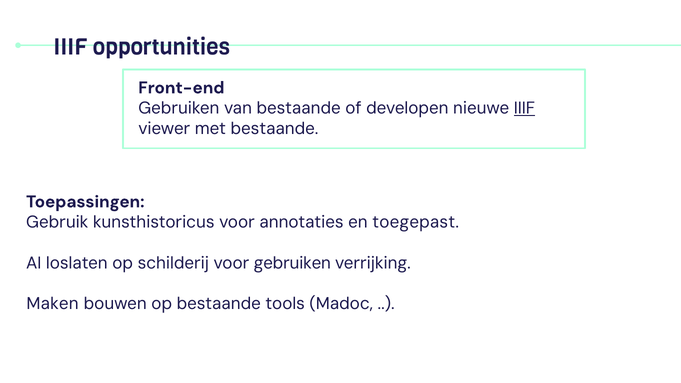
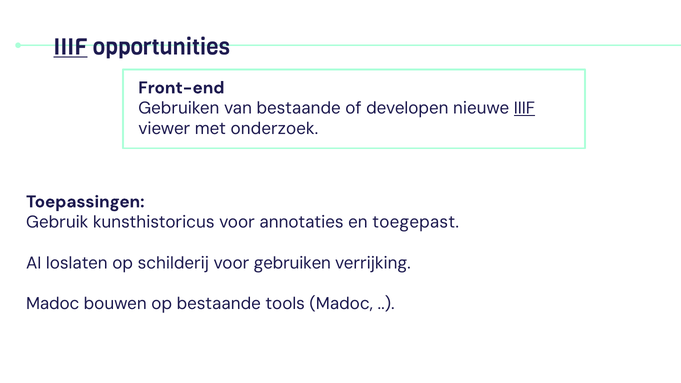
IIIF underline: none -> present (71, 47)
met bestaande: bestaande -> onderzoek (274, 129)
Maken: Maken -> Madoc (53, 304)
